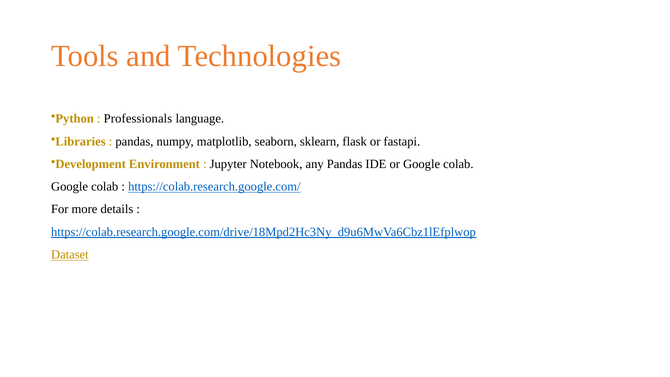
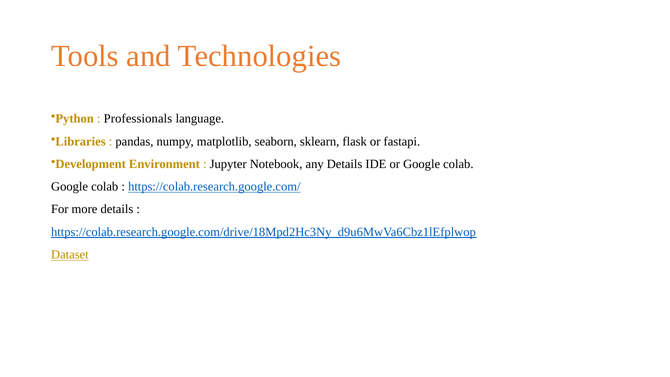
any Pandas: Pandas -> Details (345, 164)
